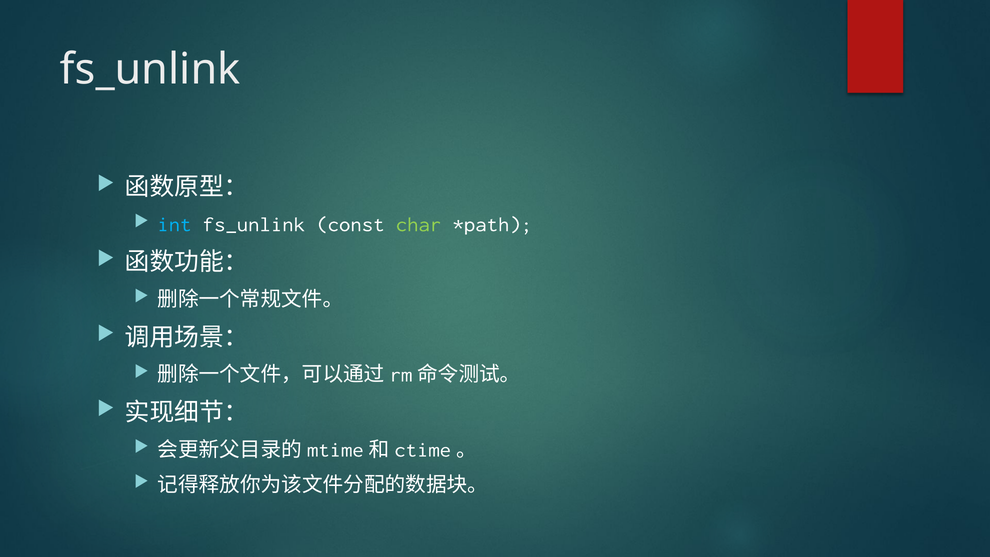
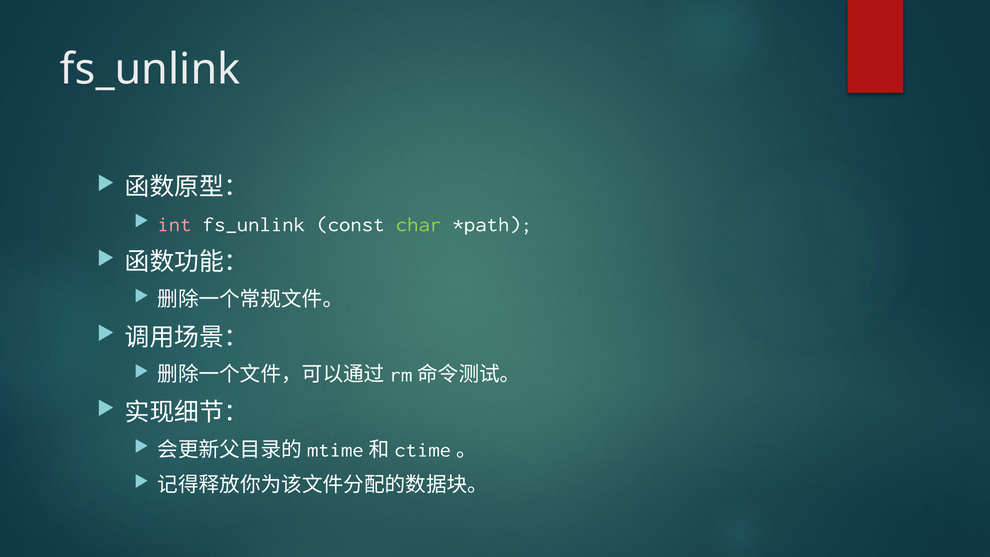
int colour: light blue -> pink (174, 224)
